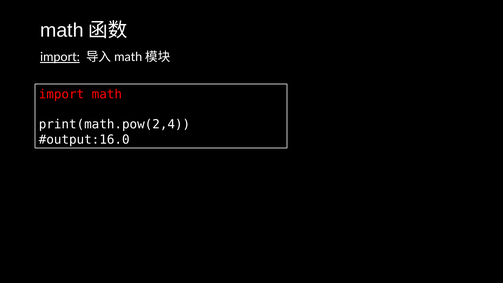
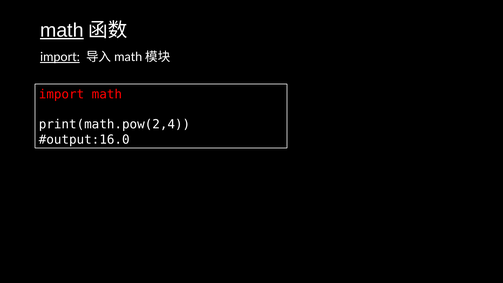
math underline: none -> present (62, 30)
